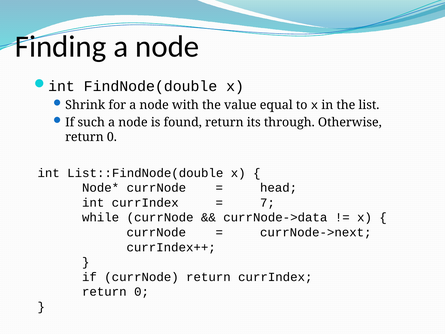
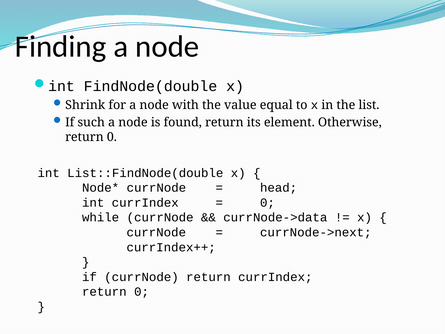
through: through -> element (289, 122)
7: 7 -> 0 (267, 203)
